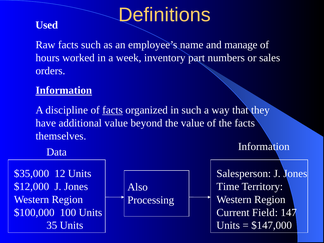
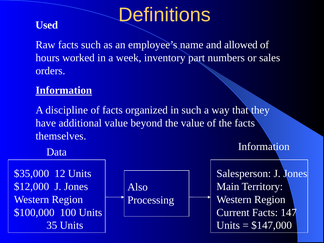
manage: manage -> allowed (241, 45)
facts underline: present -> none (113, 110)
Time: Time -> Main (228, 187)
Current Field: Field -> Facts (265, 212)
